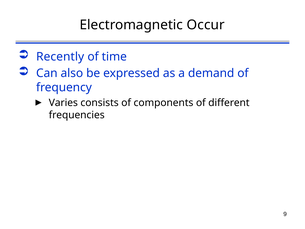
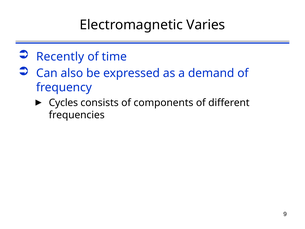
Occur: Occur -> Varies (206, 25)
Varies: Varies -> Cycles (63, 103)
